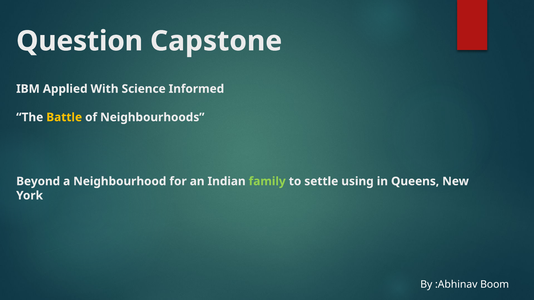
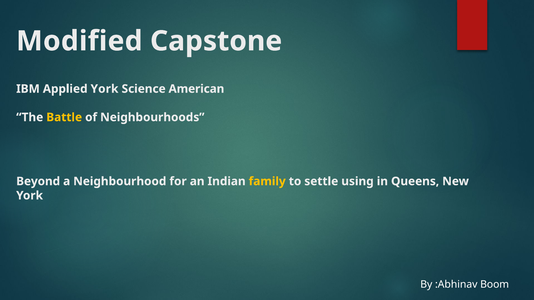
Question: Question -> Modified (79, 41)
Applied With: With -> York (104, 89)
Informed: Informed -> American (196, 89)
family colour: light green -> yellow (267, 182)
